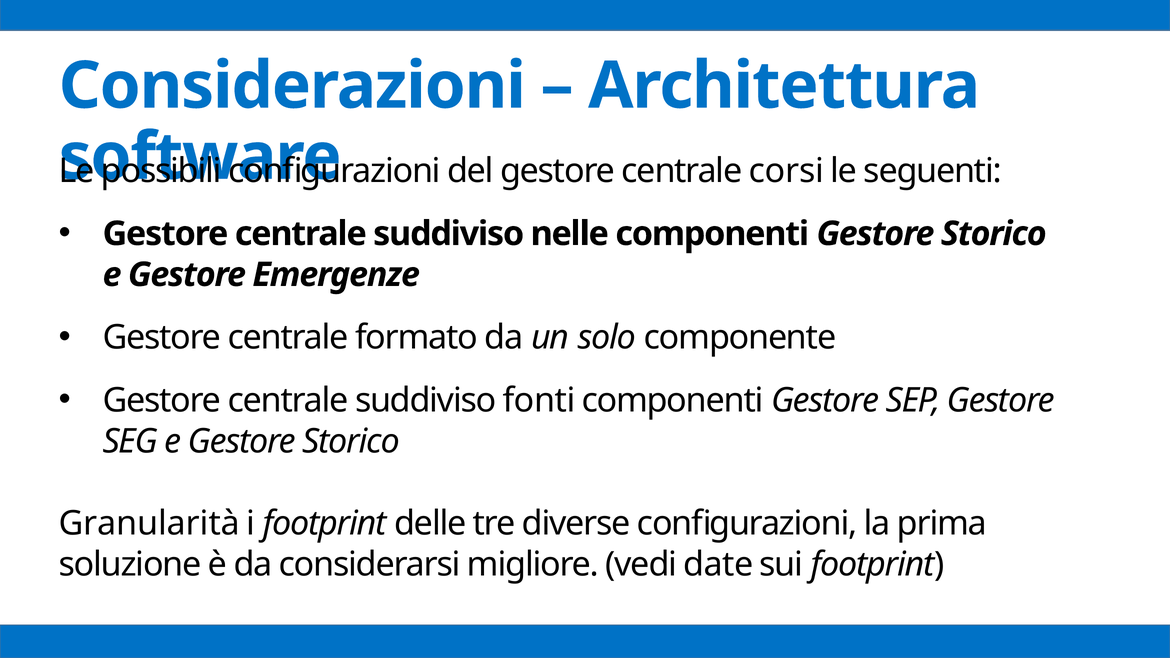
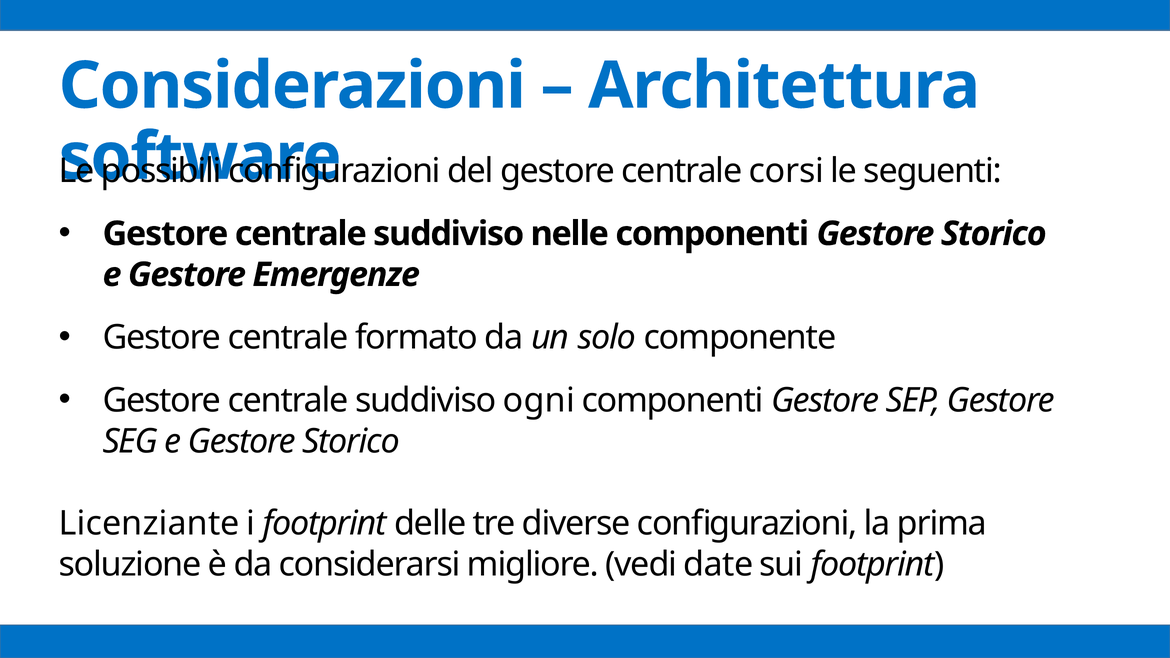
fonti: fonti -> ogni (539, 401)
Granularità: Granularità -> Licenziante (149, 524)
